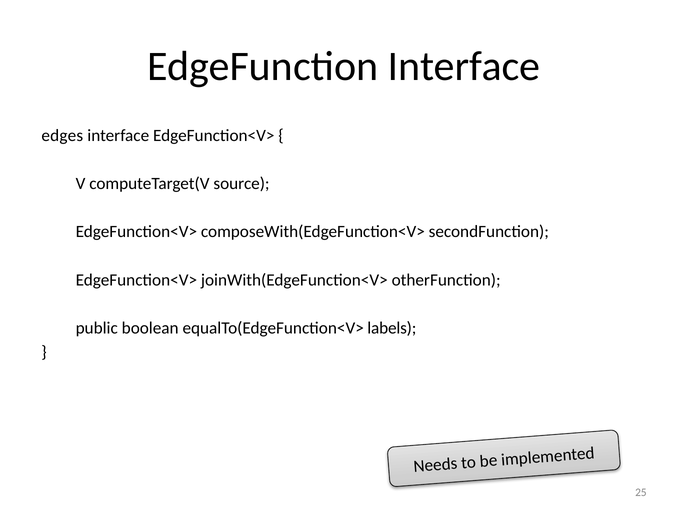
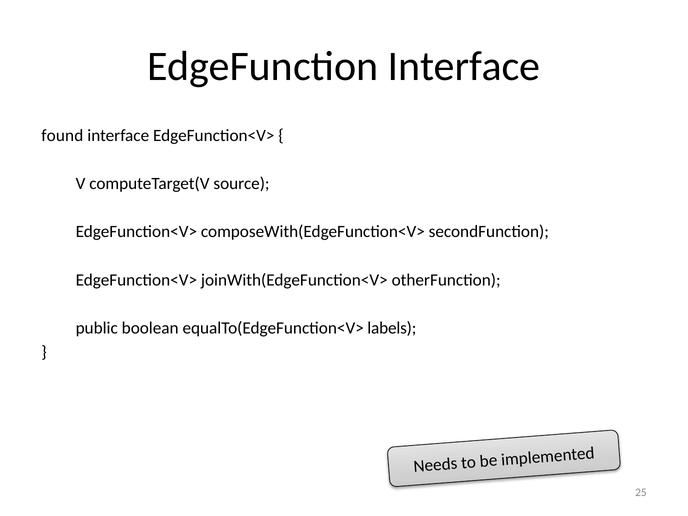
edges: edges -> found (62, 135)
